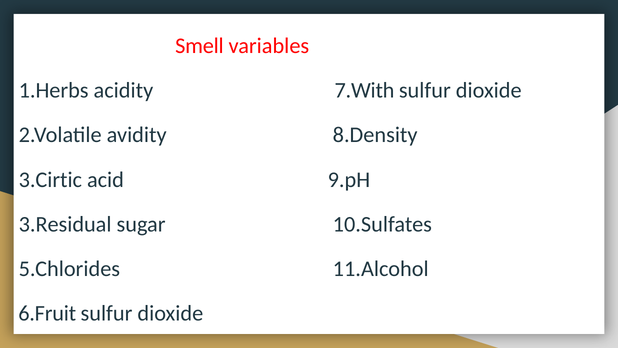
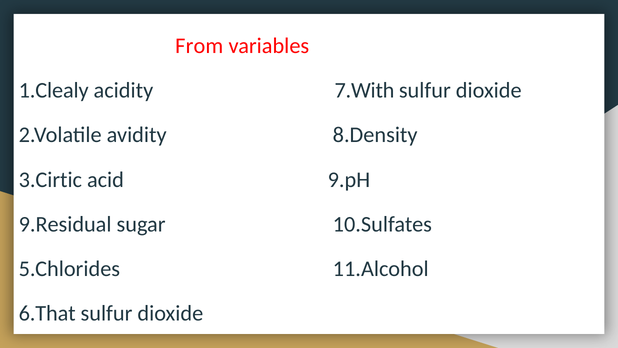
Smell: Smell -> From (199, 46)
1.Herbs: 1.Herbs -> 1.Clealy (54, 90)
3.Residual: 3.Residual -> 9.Residual (65, 224)
6.Fruit: 6.Fruit -> 6.That (47, 313)
